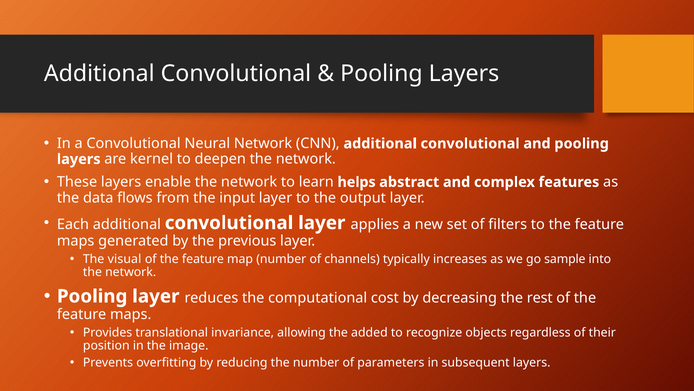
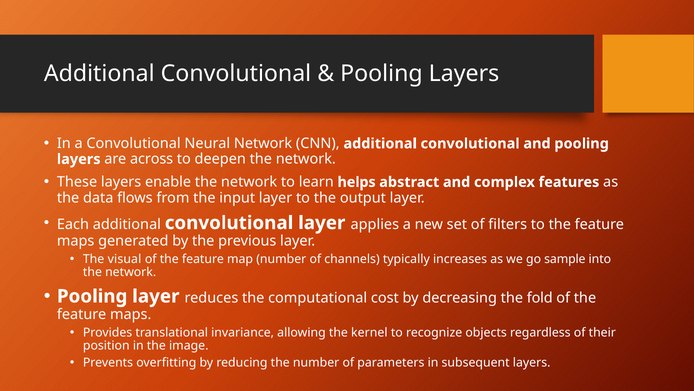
kernel: kernel -> across (152, 159)
rest: rest -> fold (540, 297)
added: added -> kernel (369, 332)
